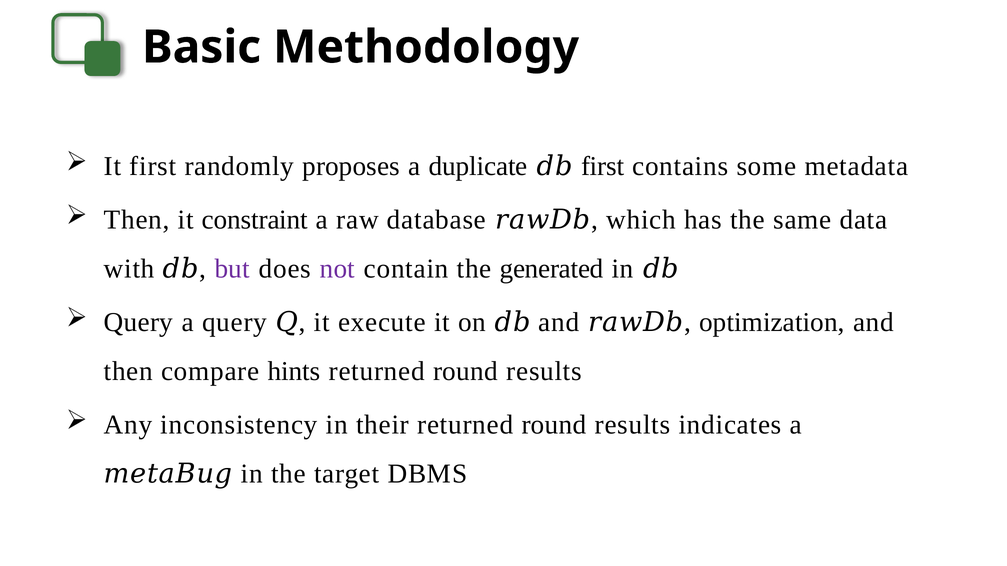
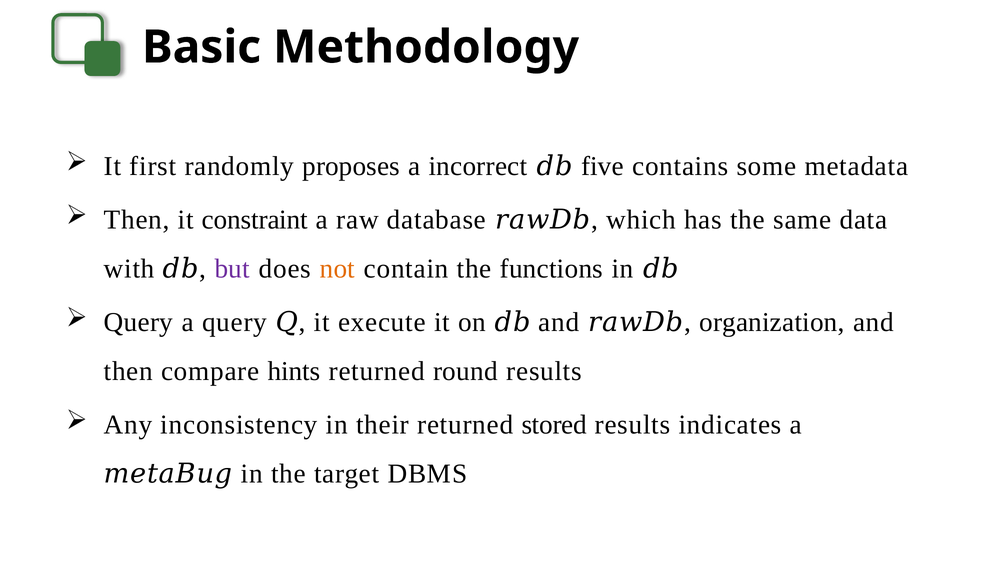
duplicate: duplicate -> incorrect (478, 166)
𝑑𝑏 first: first -> five (602, 166)
not colour: purple -> orange (337, 269)
generated: generated -> functions (551, 269)
optimization: optimization -> organization (772, 322)
their returned round: round -> stored (554, 425)
